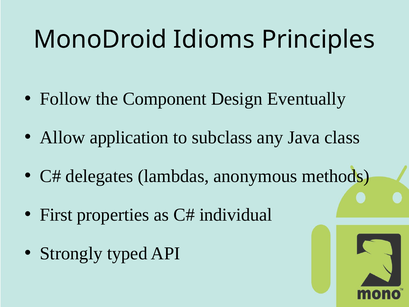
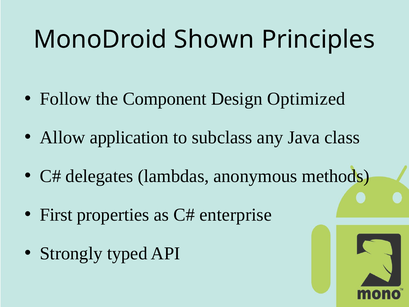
Idioms: Idioms -> Shown (214, 40)
Eventually: Eventually -> Optimized (306, 99)
individual: individual -> enterprise (236, 215)
